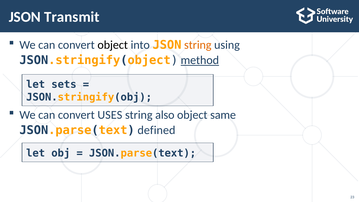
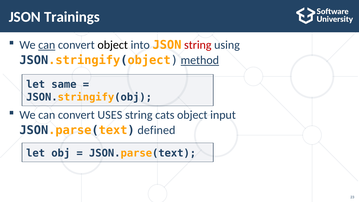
Transmit: Transmit -> Trainings (72, 17)
can underline: none -> present (47, 45)
string colour: orange -> red (198, 45)
sets: sets -> same (64, 84)
also: also -> cats (165, 115)
same: same -> input (223, 115)
